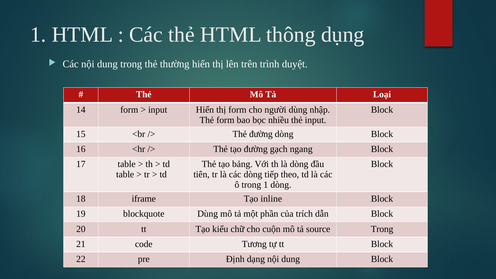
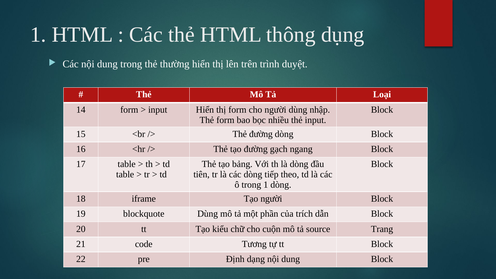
Tạo inline: inline -> người (271, 199)
source Trong: Trong -> Trang (382, 229)
